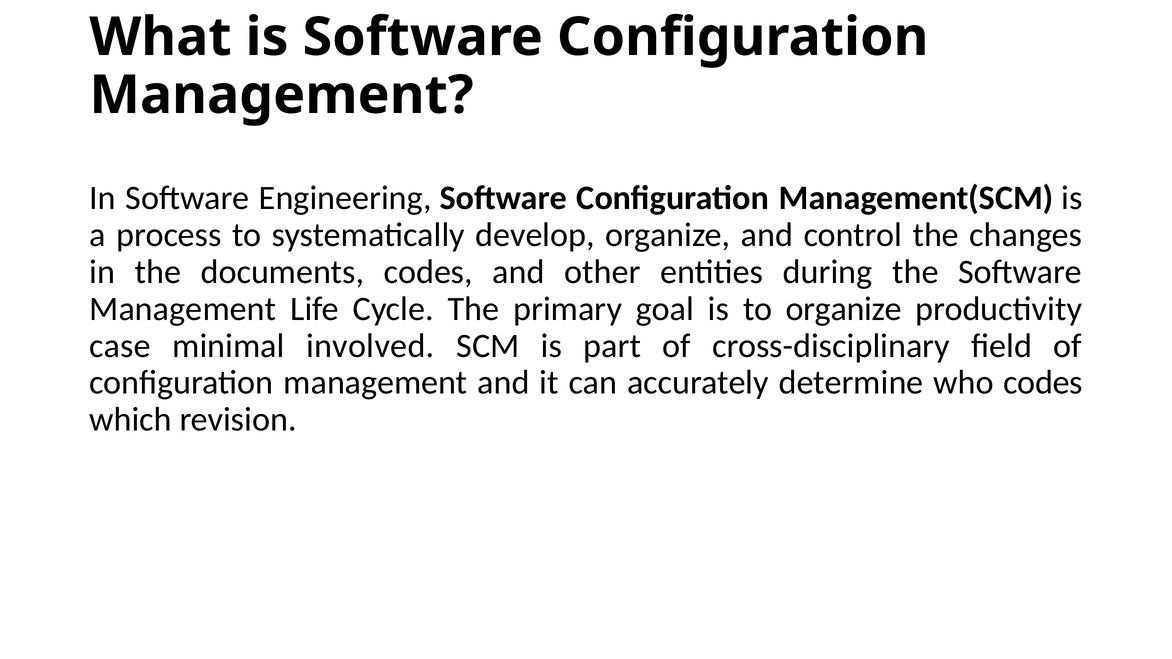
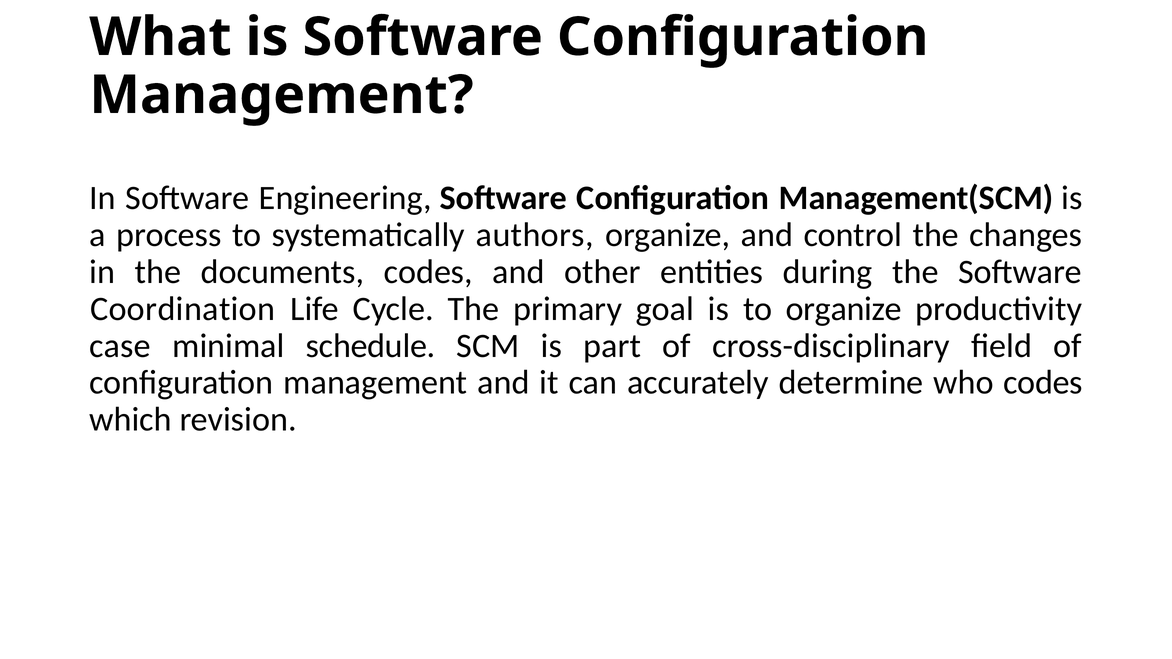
develop: develop -> authors (535, 235)
Management: Management -> Coordination (183, 309)
involved: involved -> schedule (371, 346)
